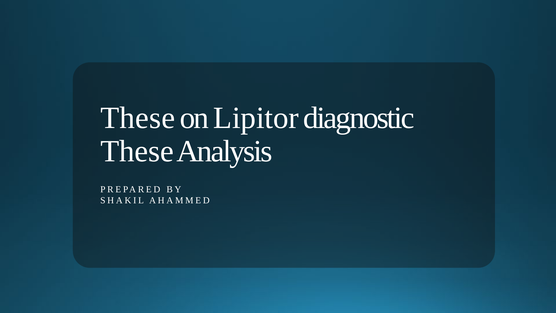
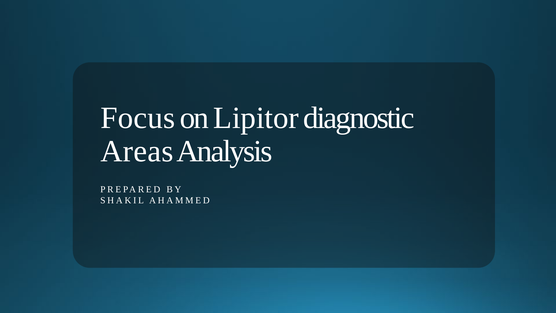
These: These -> Focus (138, 118)
These: These -> Areas (137, 151)
